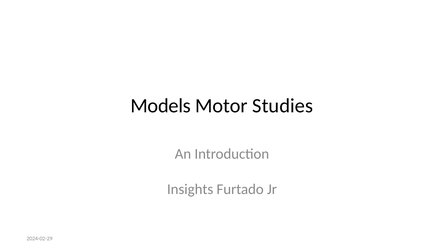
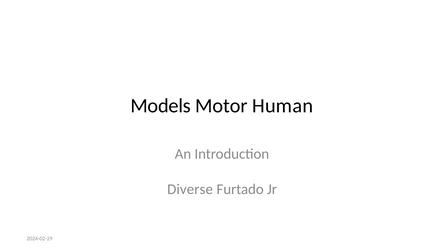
Studies: Studies -> Human (283, 106)
Insights: Insights -> Diverse (190, 189)
